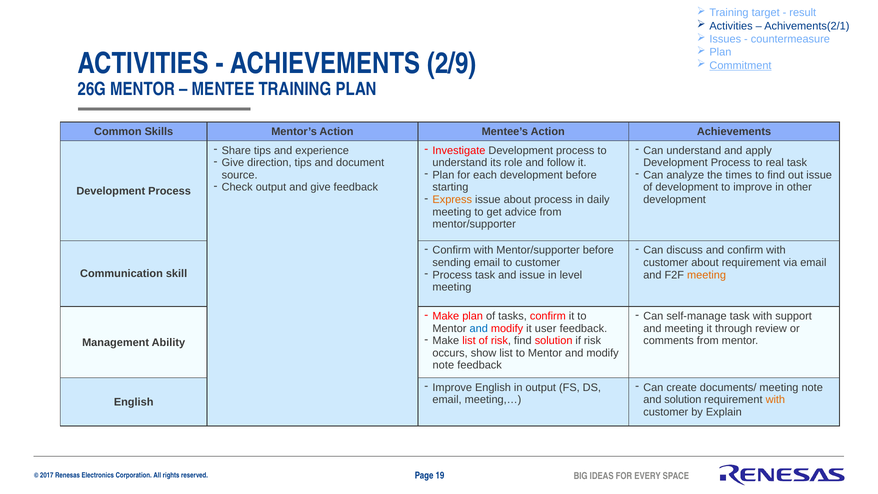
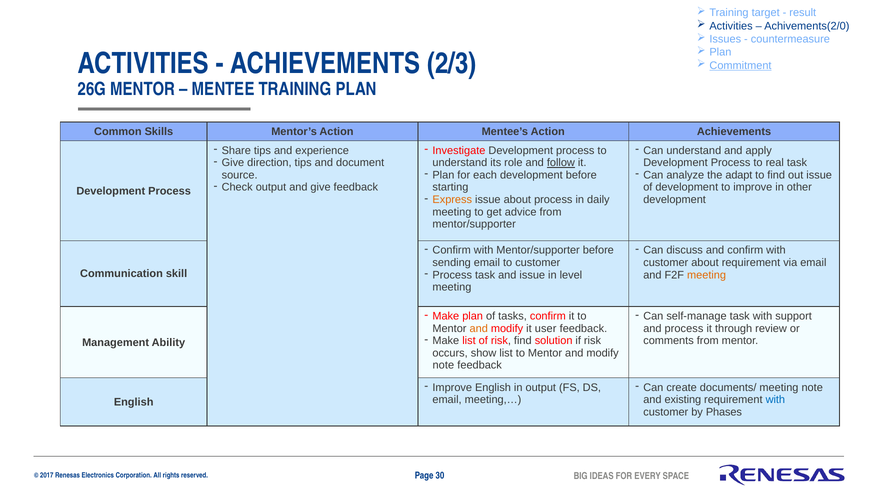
Achivements(2/1: Achivements(2/1 -> Achivements(2/0 (807, 26)
2/9: 2/9 -> 2/3 (452, 64)
follow underline: none -> present (561, 163)
times: times -> adapt (739, 175)
and colour: blue -> orange (479, 328)
and meeting: meeting -> process (684, 328)
and solution: solution -> existing (683, 400)
with colour: orange -> blue (775, 400)
Explain: Explain -> Phases (724, 412)
19: 19 -> 30 (440, 475)
